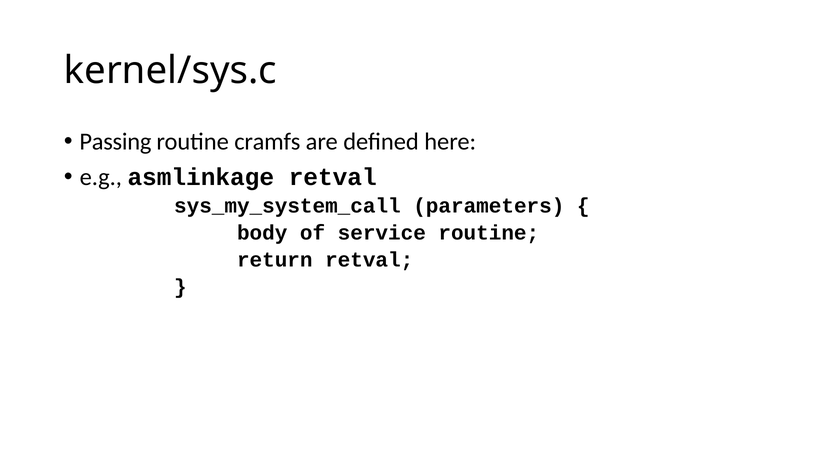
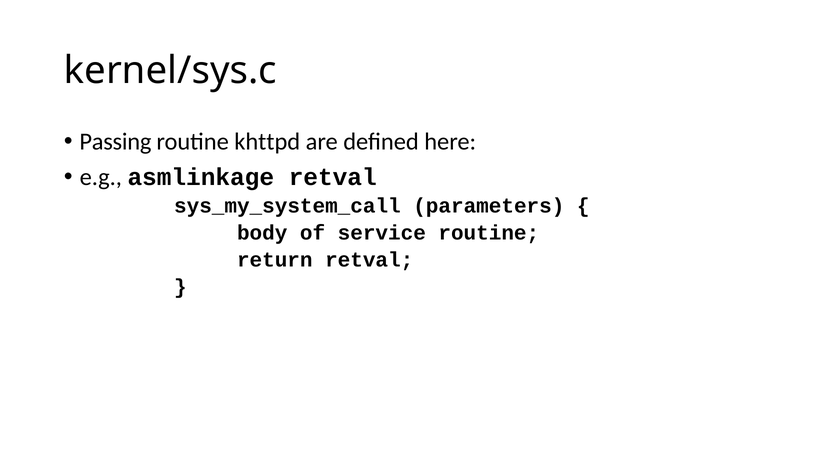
cramfs: cramfs -> khttpd (267, 142)
